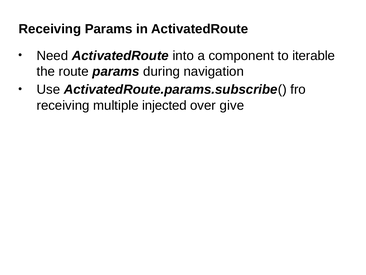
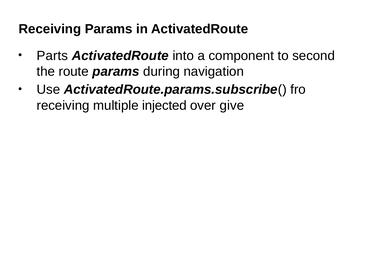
Need: Need -> Parts (52, 56)
iterable: iterable -> second (314, 56)
